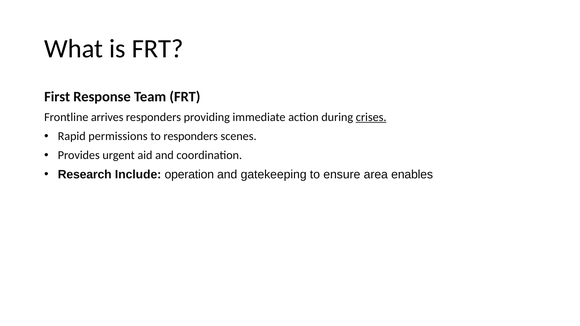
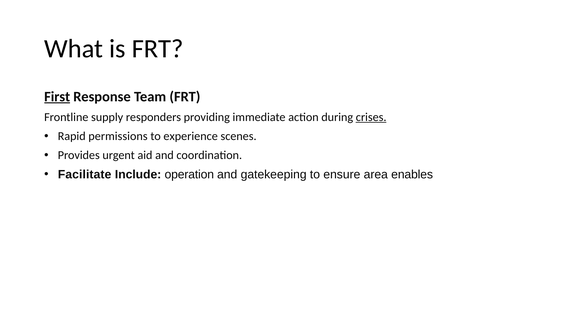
First underline: none -> present (57, 97)
arrives: arrives -> supply (107, 117)
to responders: responders -> experience (191, 136)
Research: Research -> Facilitate (85, 175)
